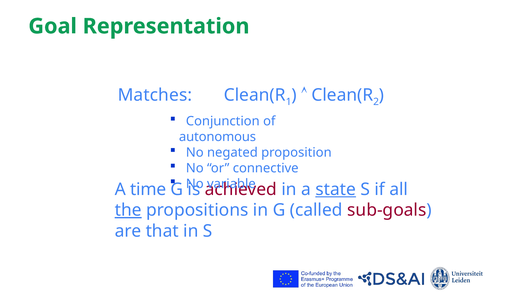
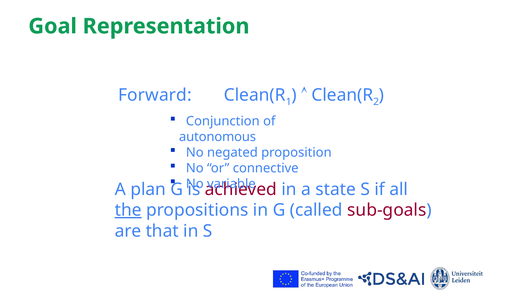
Matches: Matches -> Forward (155, 95)
time: time -> plan (148, 189)
state underline: present -> none (336, 189)
